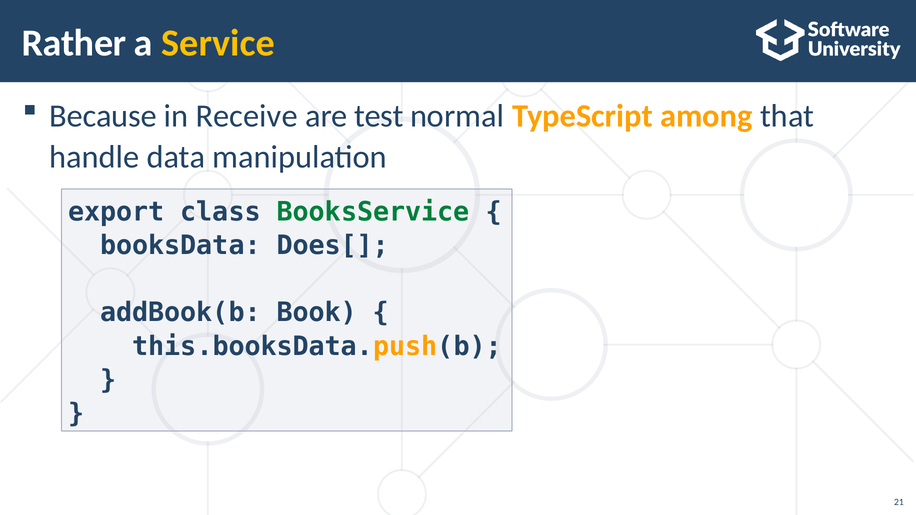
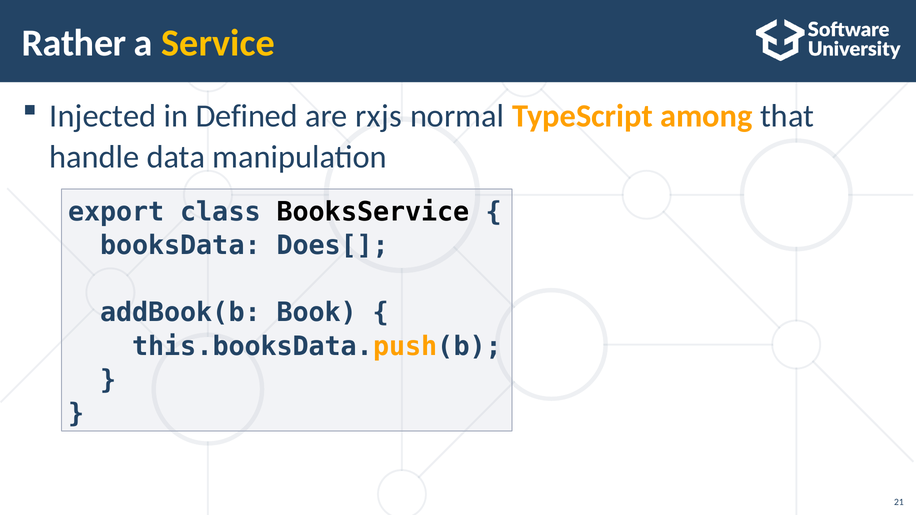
Because: Because -> Injected (103, 116)
Receive: Receive -> Defined (247, 116)
test: test -> rxjs (379, 116)
BooksService colour: green -> black (373, 212)
